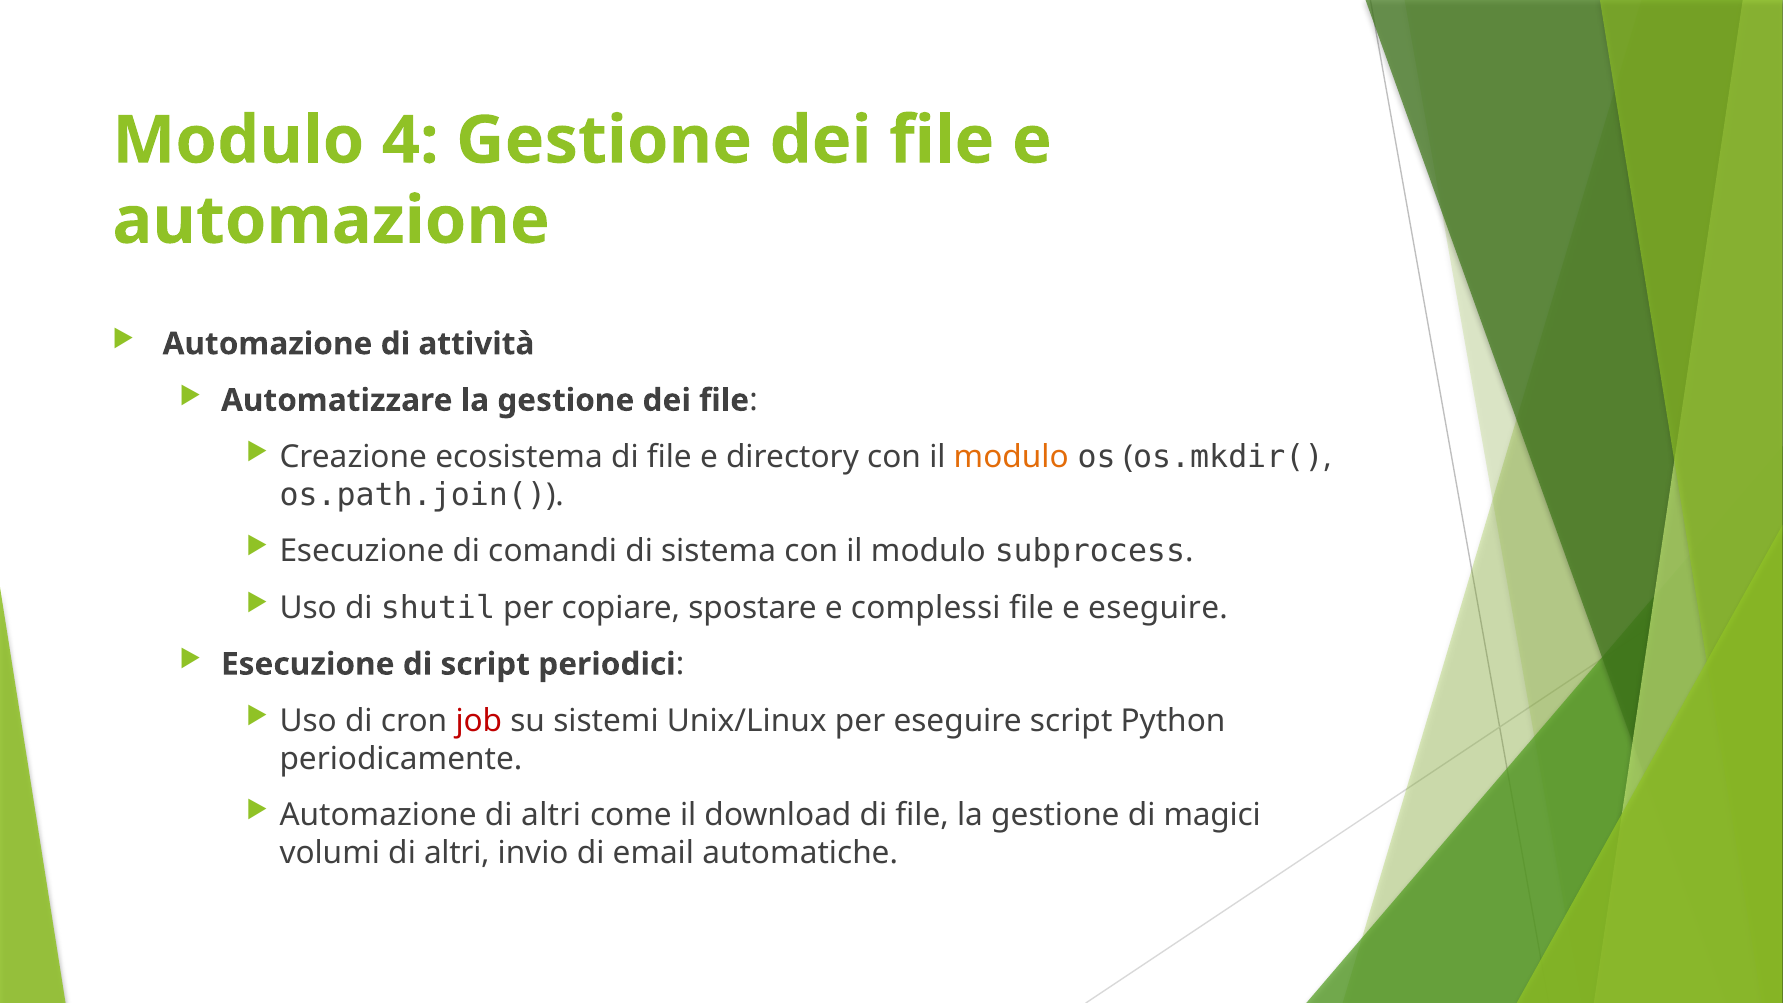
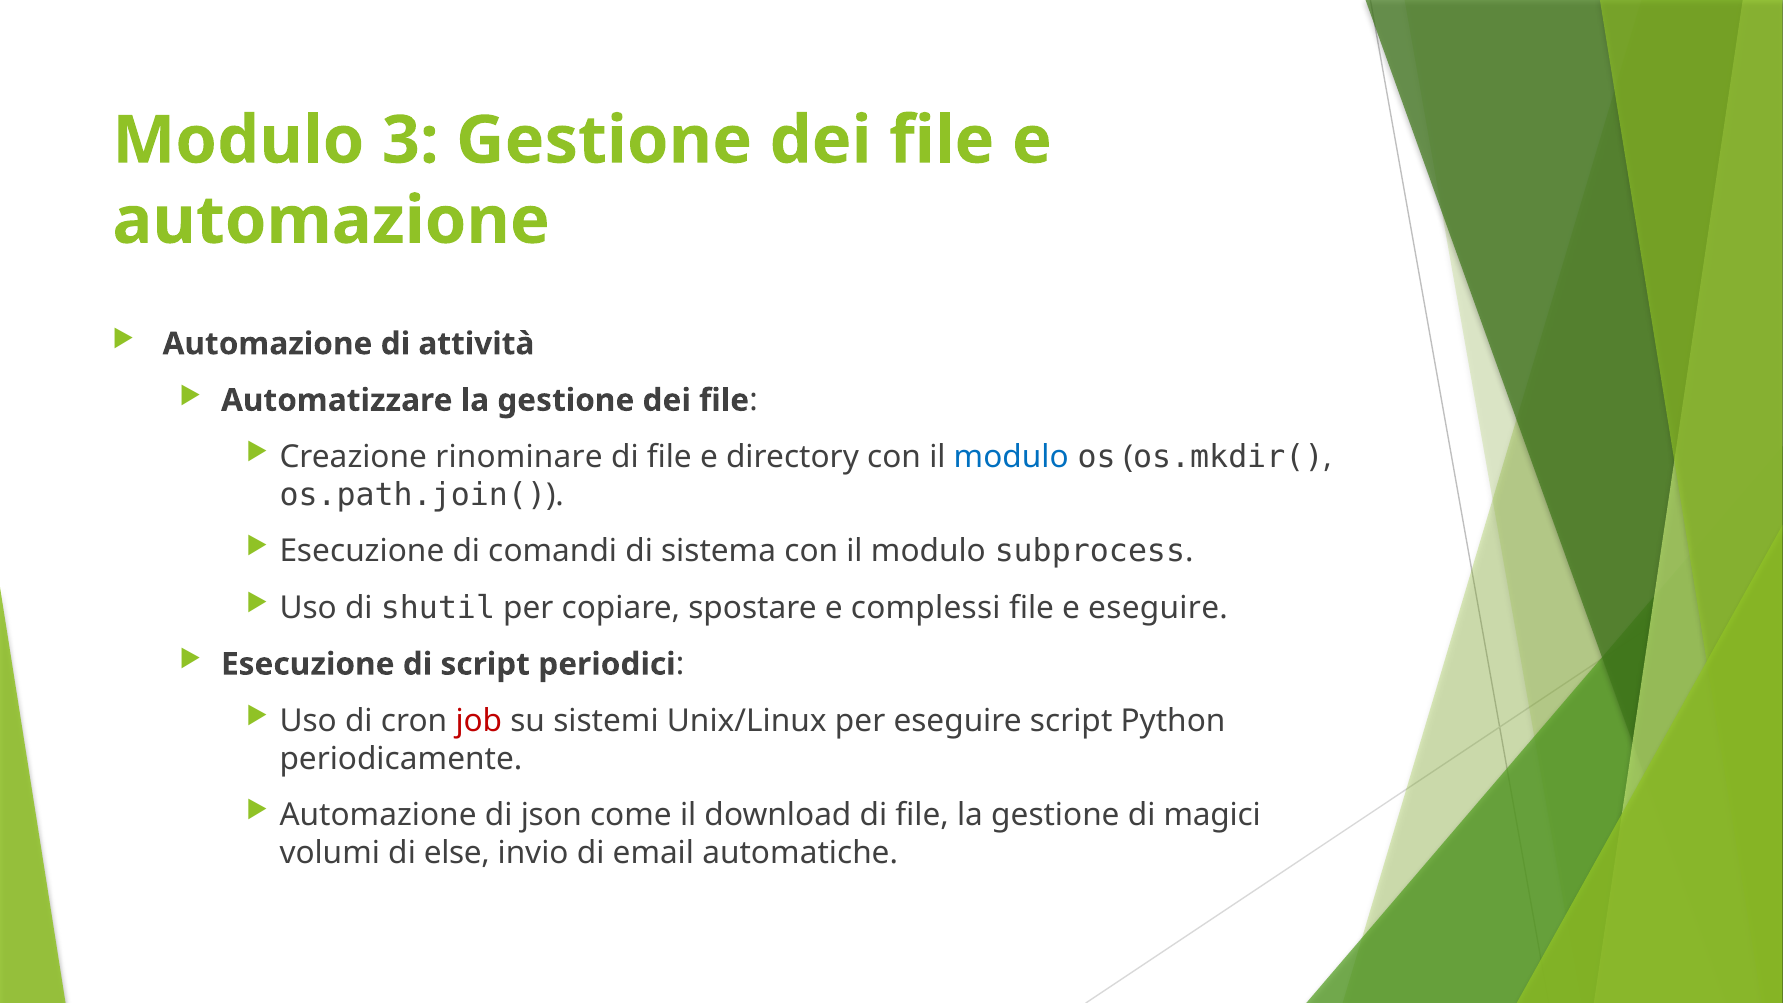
4: 4 -> 3 (410, 141)
ecosistema: ecosistema -> rinominare (519, 457)
modulo colour: orange -> blue (1011, 457)
Automazione di altri: altri -> json (551, 815)
volumi di altri: altri -> else (457, 853)
